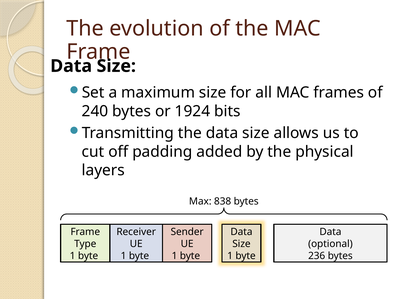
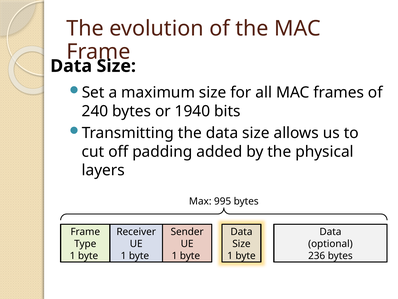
1924: 1924 -> 1940 (192, 111)
838: 838 -> 995 (223, 201)
